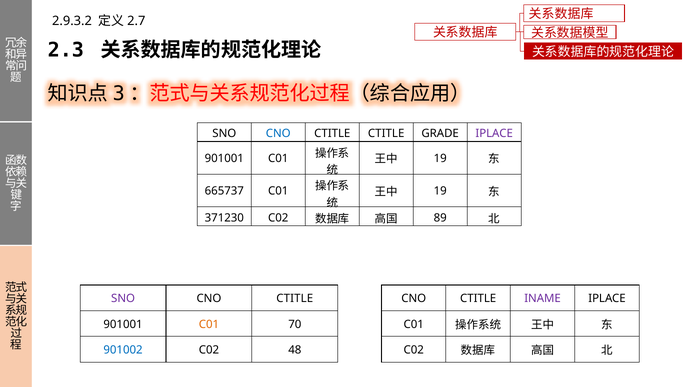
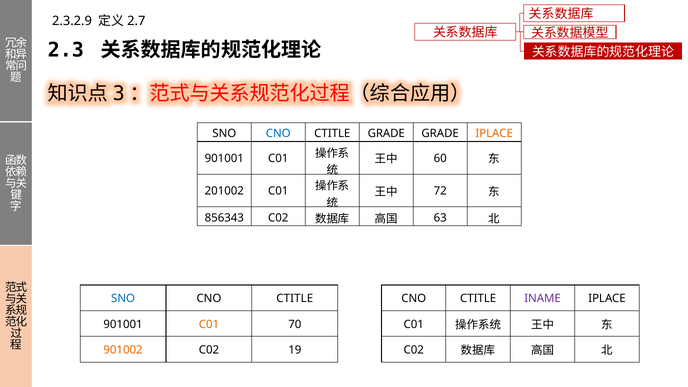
2.9.3.2: 2.9.3.2 -> 2.3.2.9 (72, 21)
CTITLE CTITLE: CTITLE -> GRADE (386, 134)
IPLACE colour: purple -> orange (494, 134)
19: 19 -> 60 (440, 158)
19: 19 -> 72 (440, 191)
665737: 665737 -> 201002 (224, 191)
371230: 371230 -> 856343 (224, 218)
89: 89 -> 63 (440, 218)
SNO colour: purple -> blue (123, 299)
901002 colour: blue -> orange (123, 350)
48: 48 -> 19 (295, 350)
